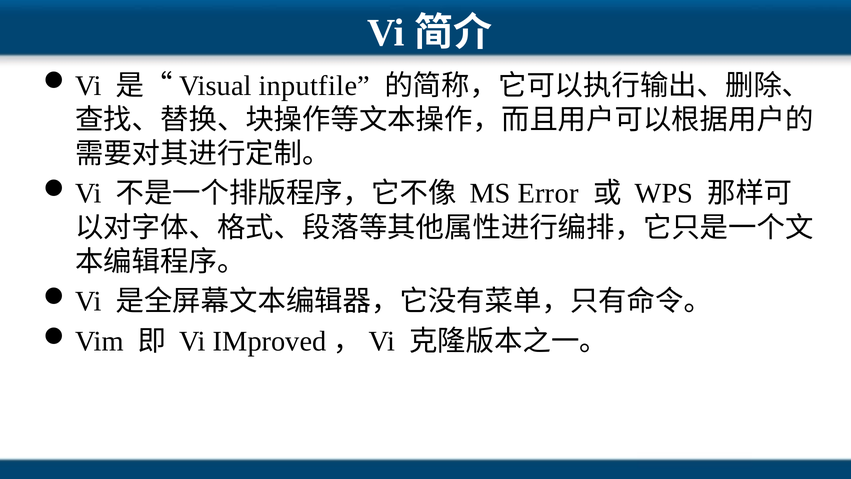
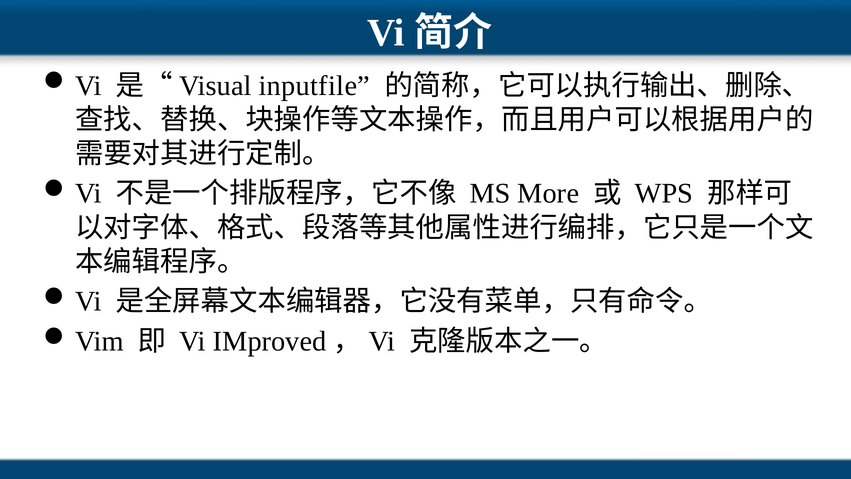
Error: Error -> More (548, 193)
